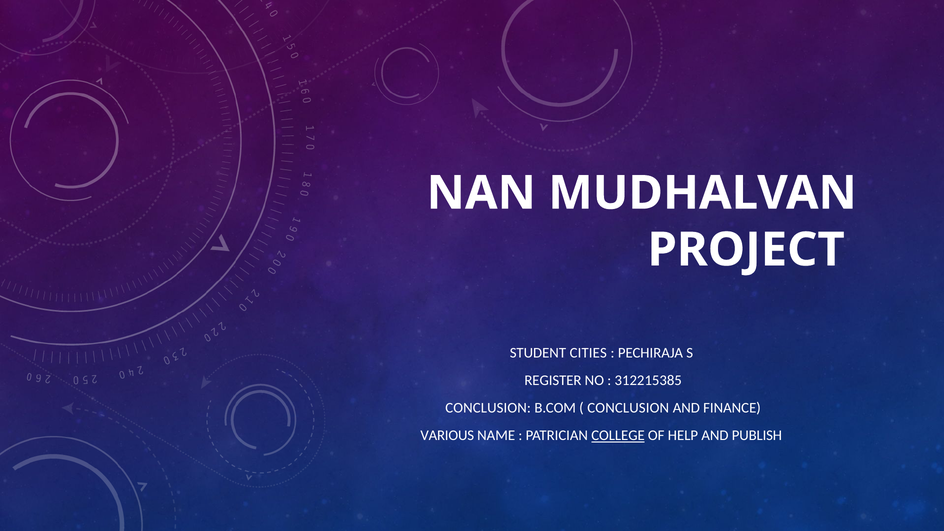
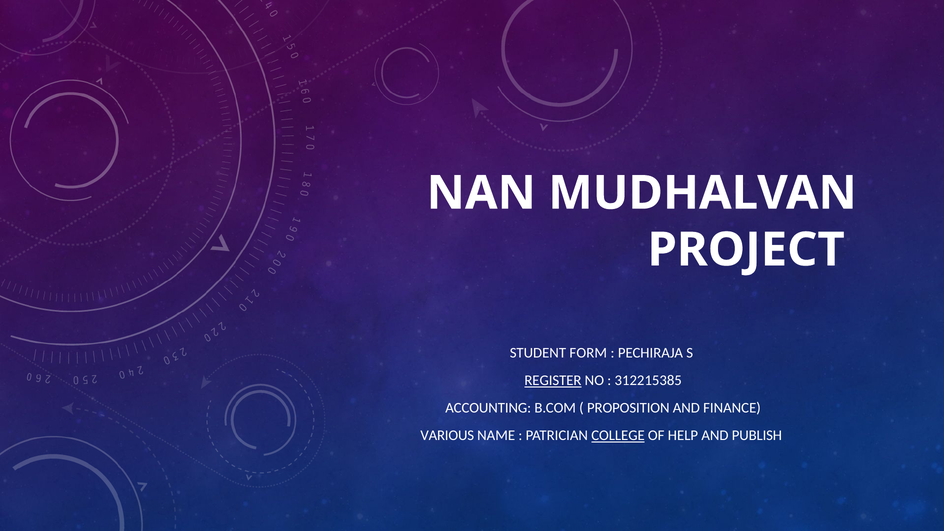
CITIES: CITIES -> FORM (588, 353)
REGISTER underline: none -> present (553, 381)
CONCLUSION: CONCLUSION -> ACCOUNTING (488, 408)
CONCLUSION: CONCLUSION -> PROPOSITION (628, 408)
